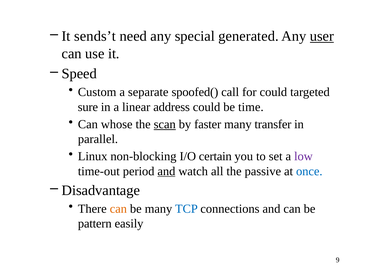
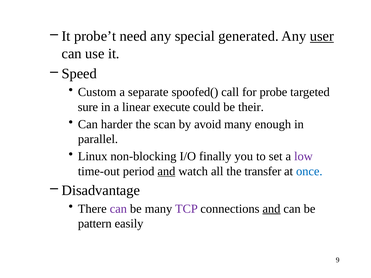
sends’t: sends’t -> probe’t (95, 36)
for could: could -> probe (273, 92)
address: address -> execute (172, 107)
time: time -> their (251, 107)
whose: whose -> harder (117, 124)
scan underline: present -> none (165, 124)
faster: faster -> avoid (208, 124)
transfer: transfer -> enough (273, 124)
certain: certain -> finally (215, 156)
passive: passive -> transfer (263, 171)
can colour: orange -> purple (118, 209)
TCP colour: blue -> purple (186, 209)
and underline: none -> present (271, 209)
